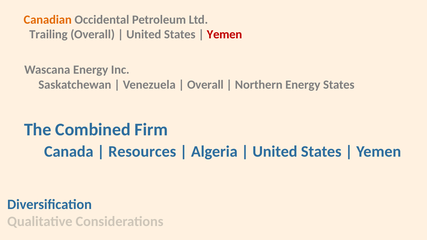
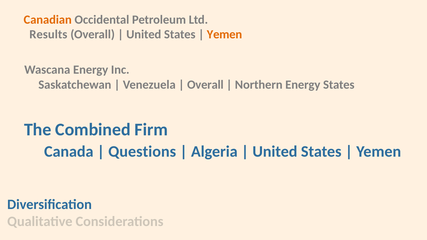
Trailing: Trailing -> Results (48, 35)
Yemen colour: red -> orange (224, 35)
Resources: Resources -> Questions (142, 152)
